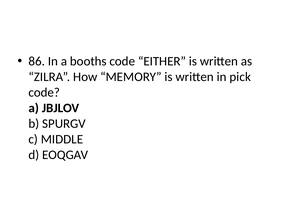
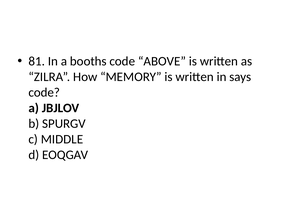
86: 86 -> 81 (37, 61)
EITHER: EITHER -> ABOVE (162, 61)
pick: pick -> says (240, 77)
